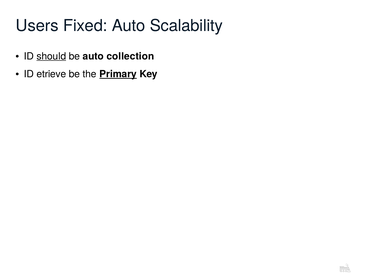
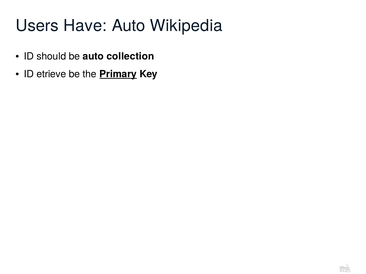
Fixed: Fixed -> Have (85, 26)
Scalability: Scalability -> Wikipedia (186, 26)
should underline: present -> none (51, 56)
